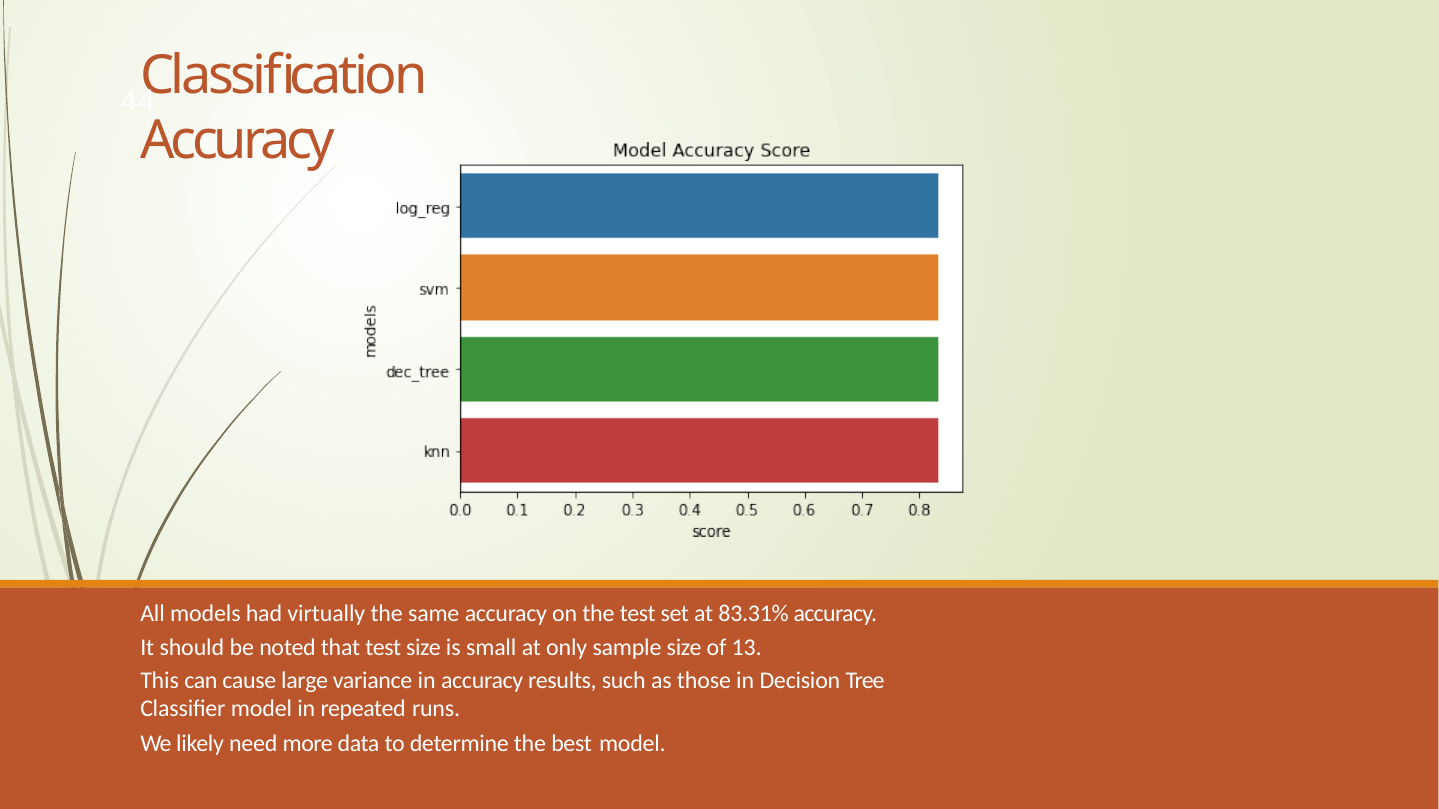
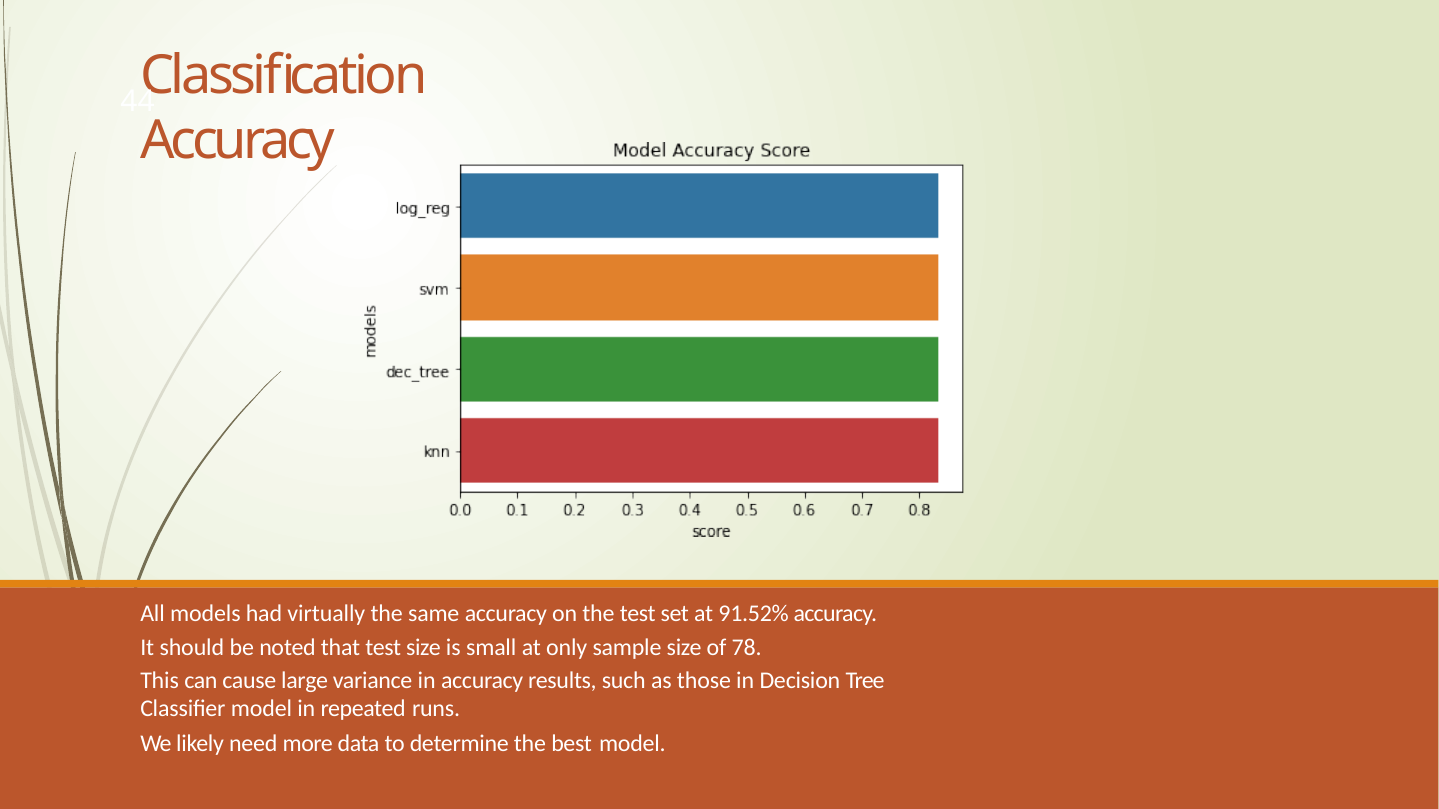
83.31%: 83.31% -> 91.52% (754, 613)
13: 13 -> 78 (747, 648)
